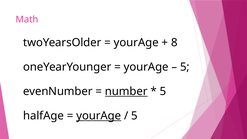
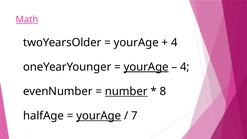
Math underline: none -> present (27, 19)
8: 8 -> 4 (174, 42)
yourAge underline: none -> present (146, 67)
5: 5 -> 4 (185, 67)
5: 5 -> 8 (163, 91)
5: 5 -> 7 (134, 116)
